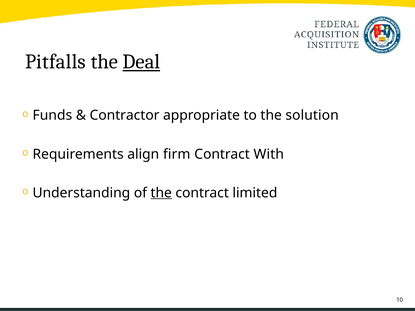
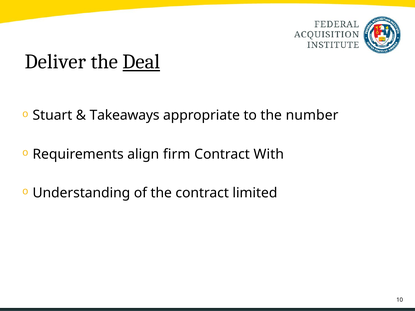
Pitfalls: Pitfalls -> Deliver (55, 62)
Funds: Funds -> Stuart (52, 116)
Contractor: Contractor -> Takeaways (125, 116)
solution: solution -> number (312, 116)
the underline: present -> none (161, 193)
